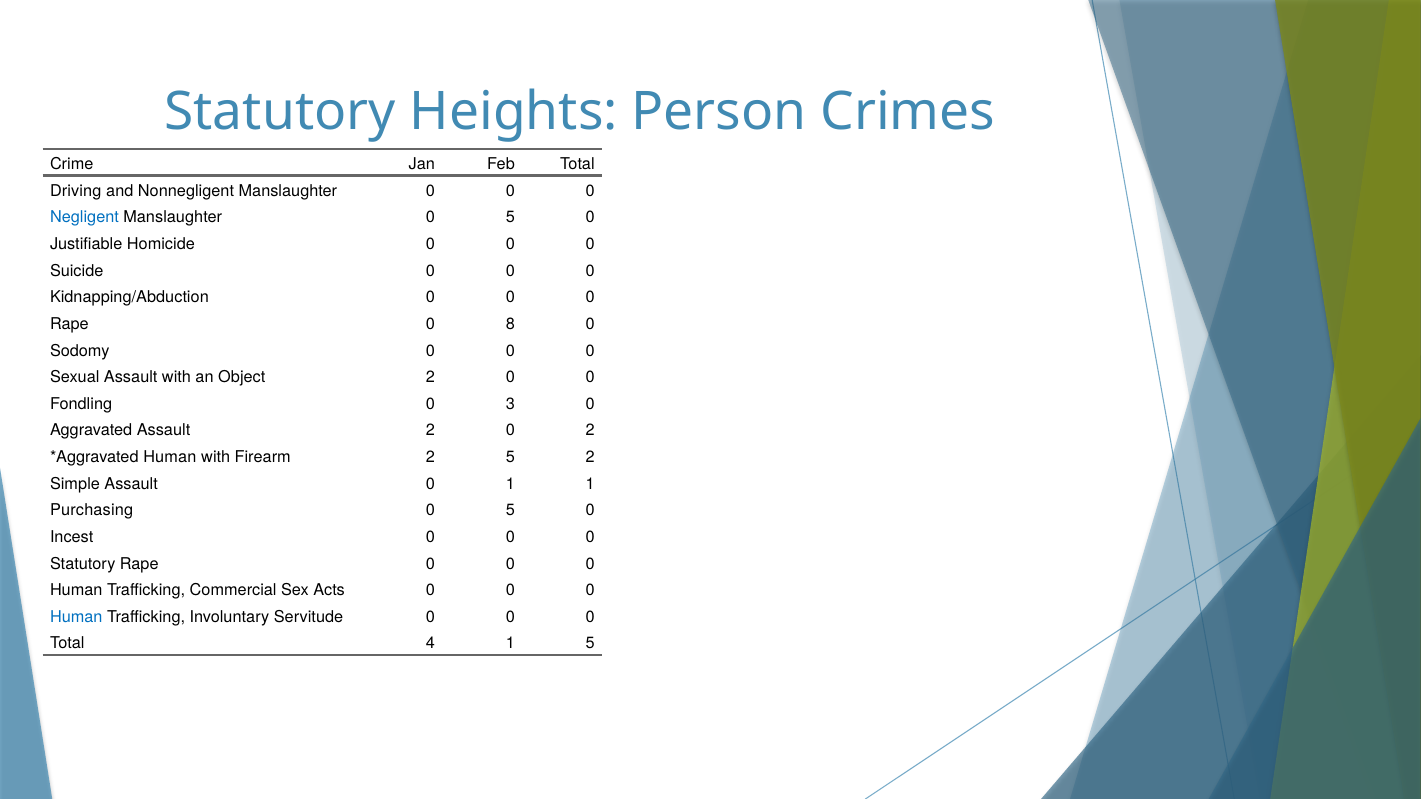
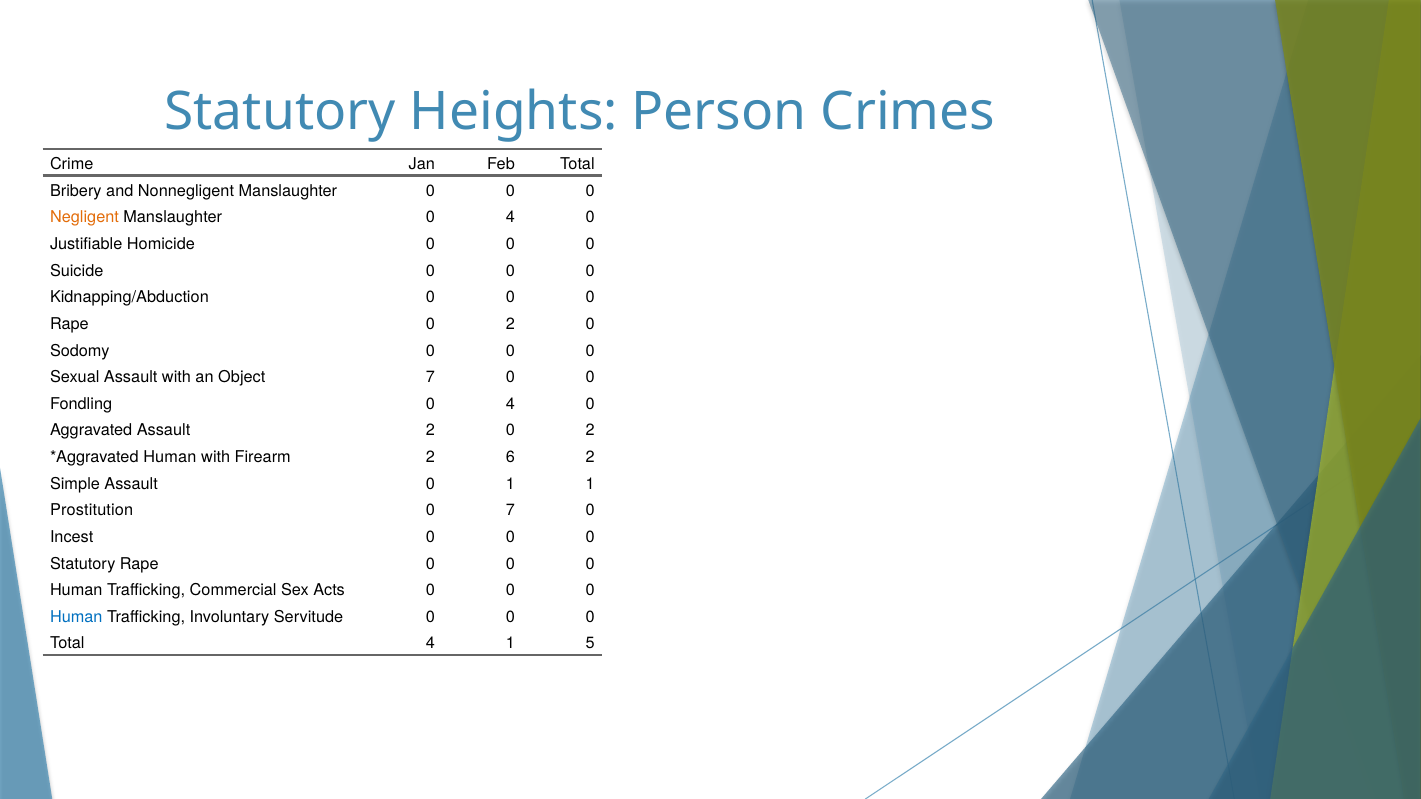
Driving: Driving -> Bribery (76, 191)
Negligent colour: blue -> orange (84, 218)
Manslaughter 0 5: 5 -> 4 (510, 218)
Rape 0 8: 8 -> 2 (510, 324)
Object 2: 2 -> 7 (430, 377)
Fondling 0 3: 3 -> 4 (510, 404)
2 5: 5 -> 6 (510, 457)
Purchasing: Purchasing -> Prostitution (92, 511)
5: 5 -> 7 (510, 511)
